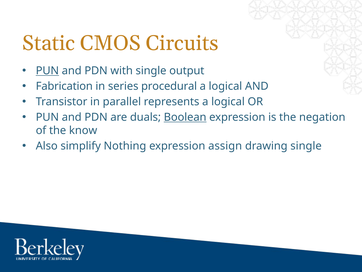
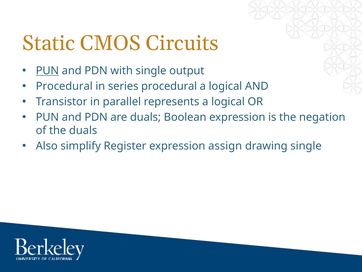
Fabrication: Fabrication -> Procedural (64, 86)
Boolean underline: present -> none (185, 117)
the know: know -> duals (83, 130)
Nothing: Nothing -> Register (125, 146)
